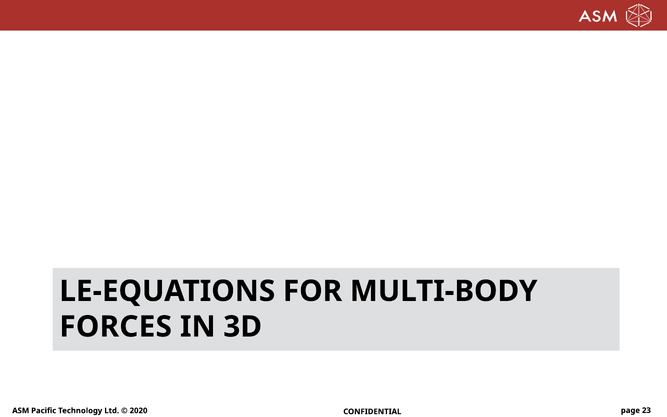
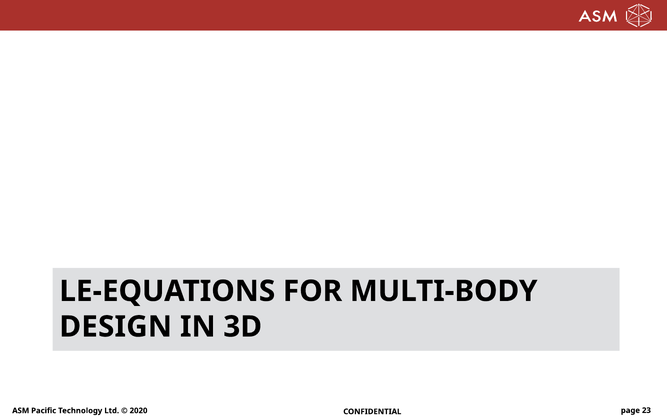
FORCES: FORCES -> DESIGN (116, 327)
